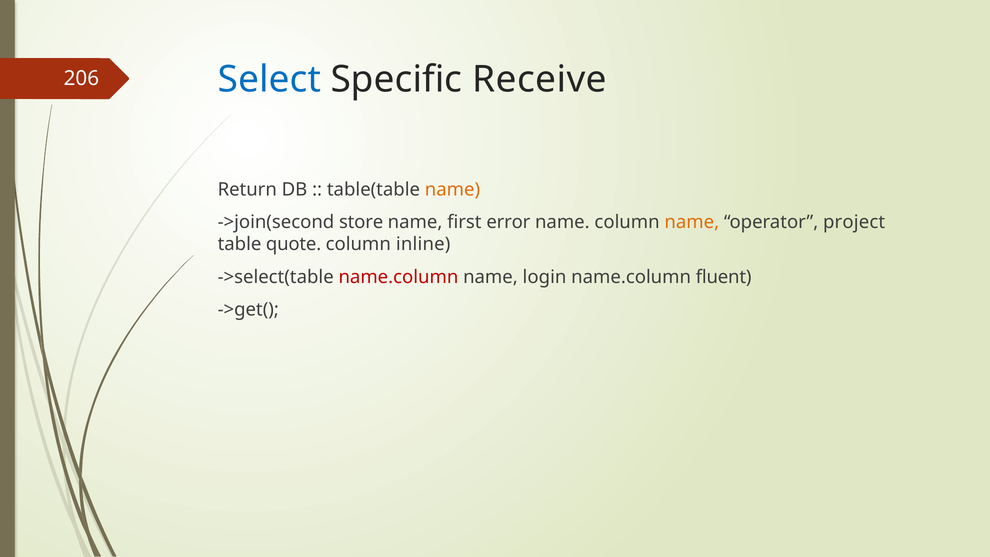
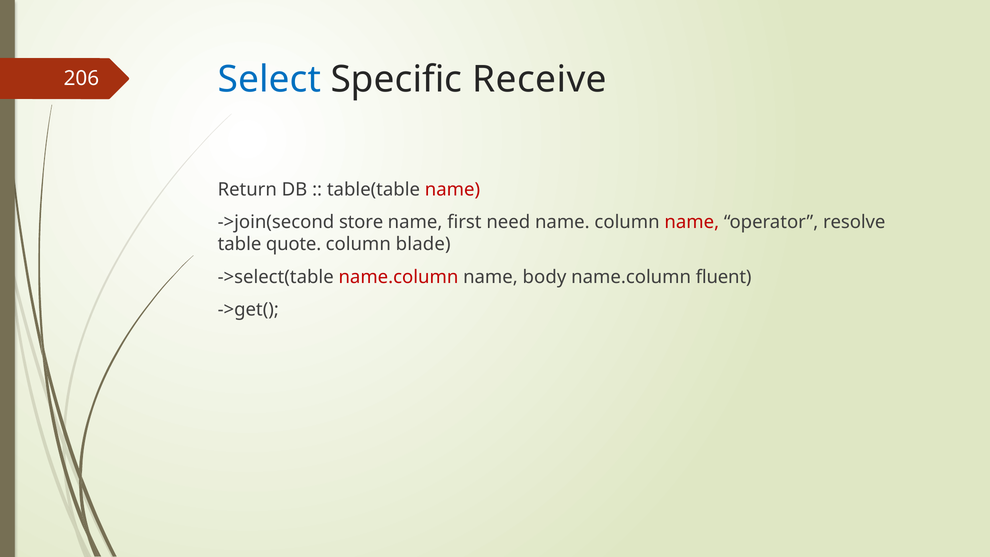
name colour: orange -> red (452, 189)
error: error -> need (508, 222)
name colour: orange -> red (692, 222)
project: project -> resolve (854, 222)
inline: inline -> blade (423, 244)
login: login -> body (544, 277)
